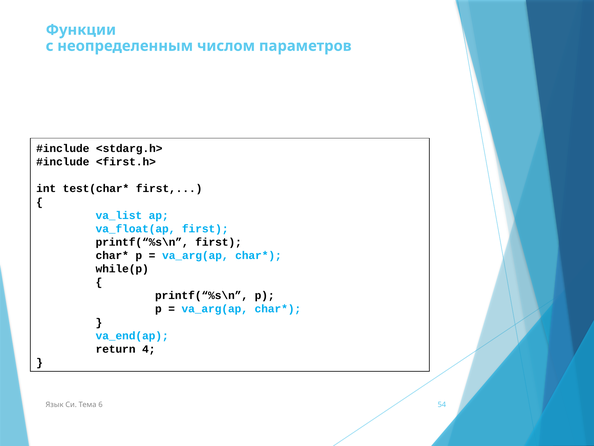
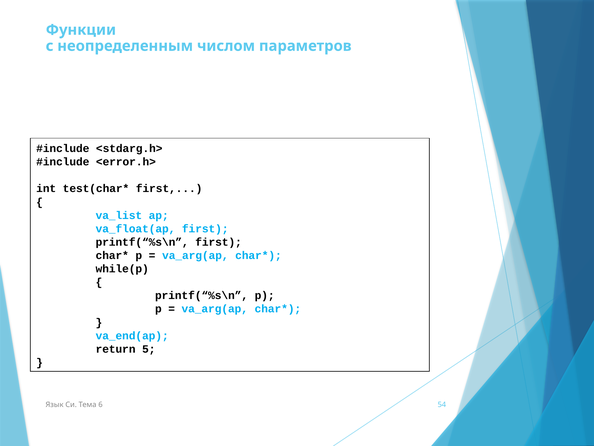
<first.h>: <first.h> -> <error.h> (126, 162)
4: 4 -> 5 (149, 349)
